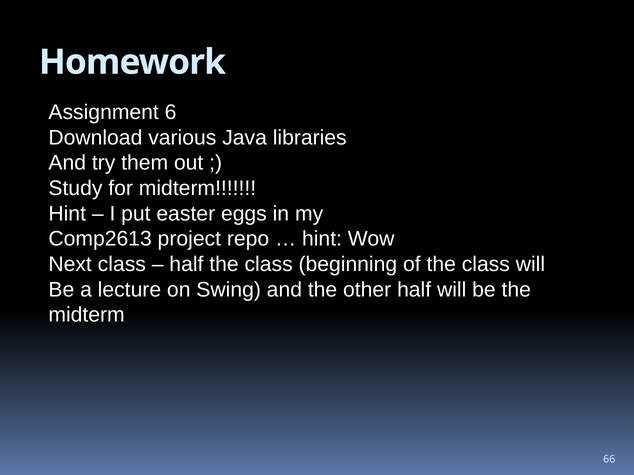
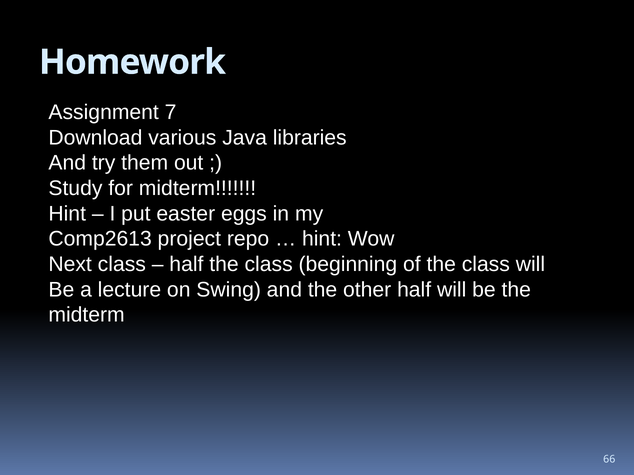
6: 6 -> 7 (171, 112)
